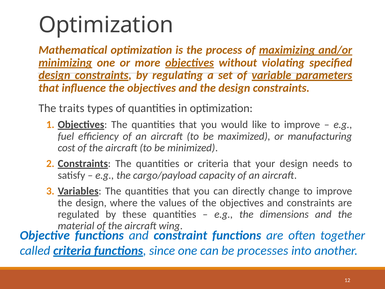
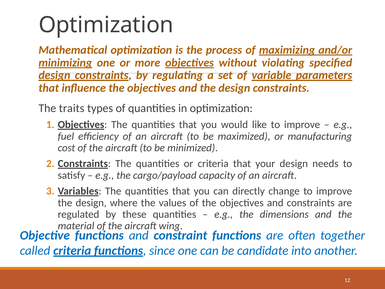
processes: processes -> candidate (263, 250)
